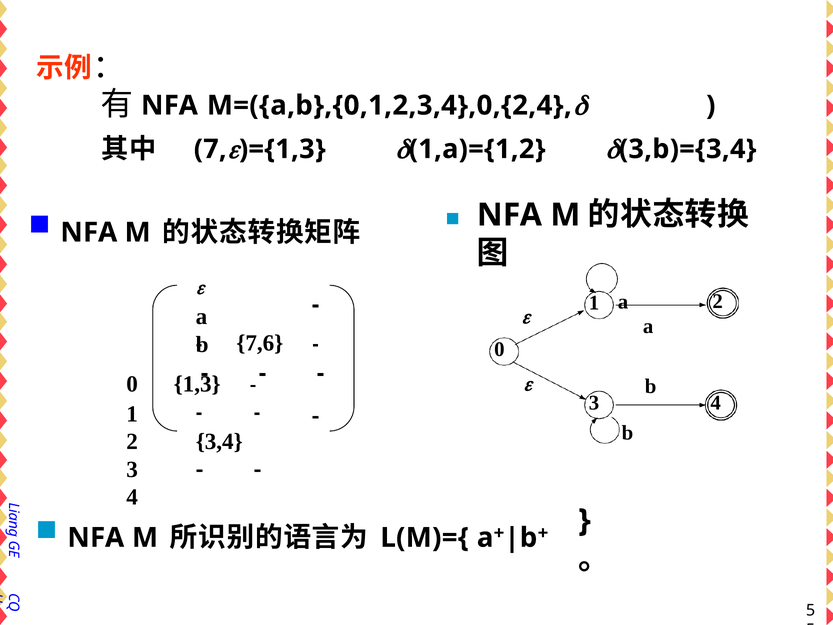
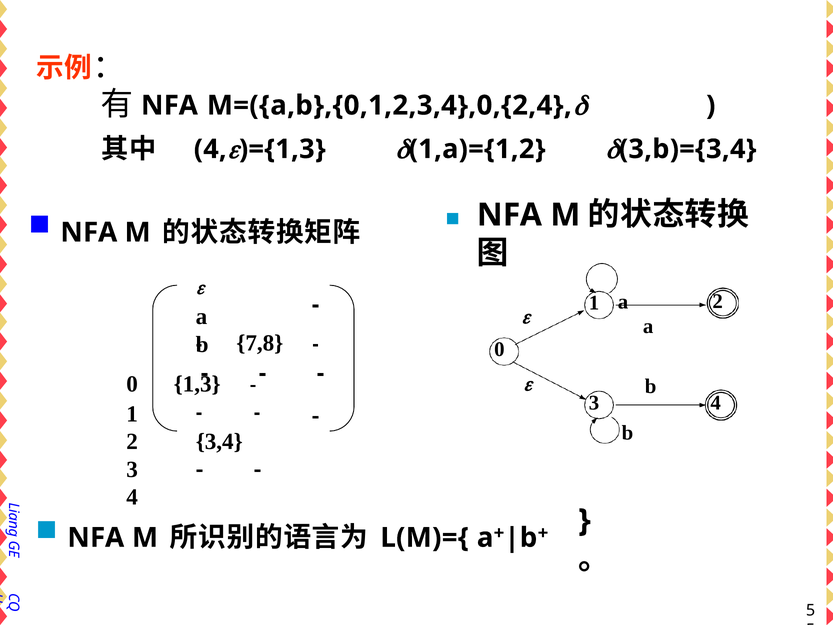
7: 7 -> 4 (210, 149)
7,6: 7,6 -> 7,8 (260, 343)
